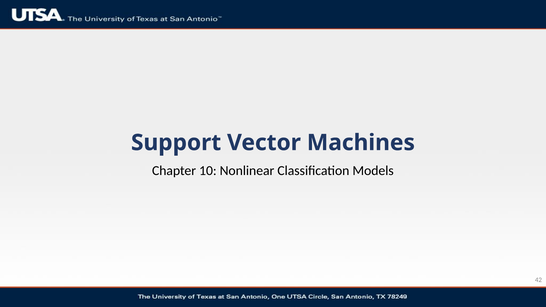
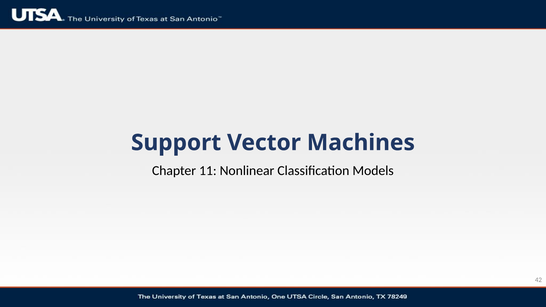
10: 10 -> 11 (208, 171)
